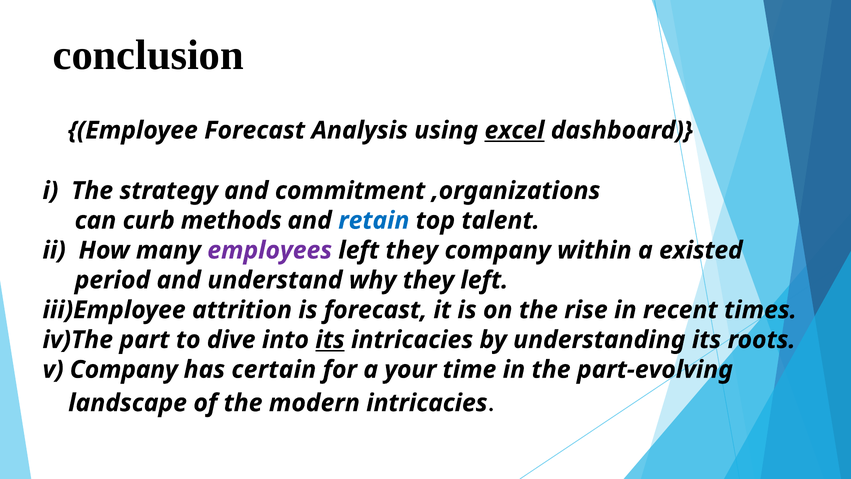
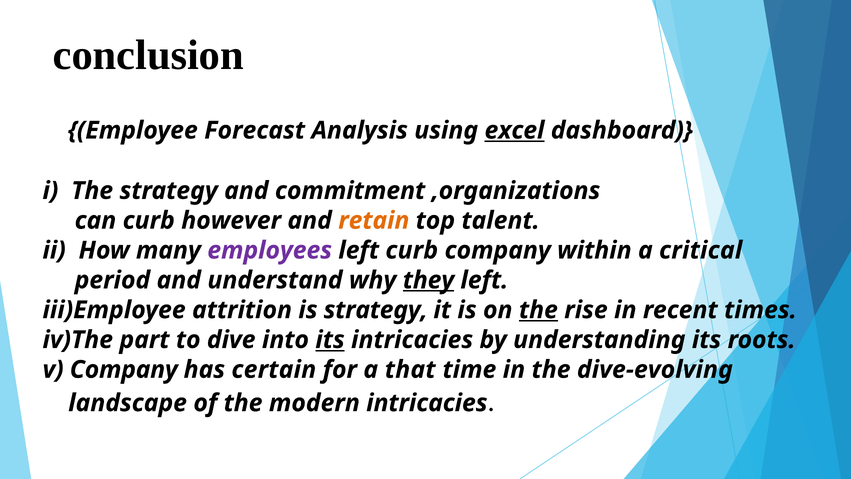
methods: methods -> however (231, 220)
retain colour: blue -> orange (374, 220)
left they: they -> curb (412, 250)
existed: existed -> critical (701, 250)
they underline: none -> present (429, 280)
is forecast: forecast -> strategy (376, 310)
the underline: none -> present (538, 310)
your: your -> that (410, 369)
part-evolving: part-evolving -> dive-evolving (655, 369)
